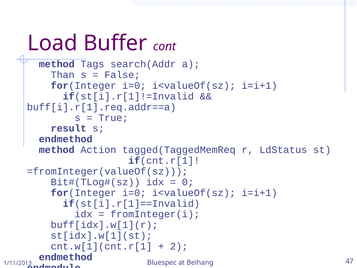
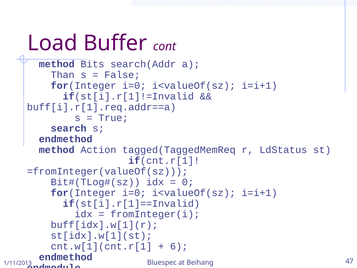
Tags: Tags -> Bits (92, 64)
result: result -> search (69, 128)
2: 2 -> 6 (179, 246)
